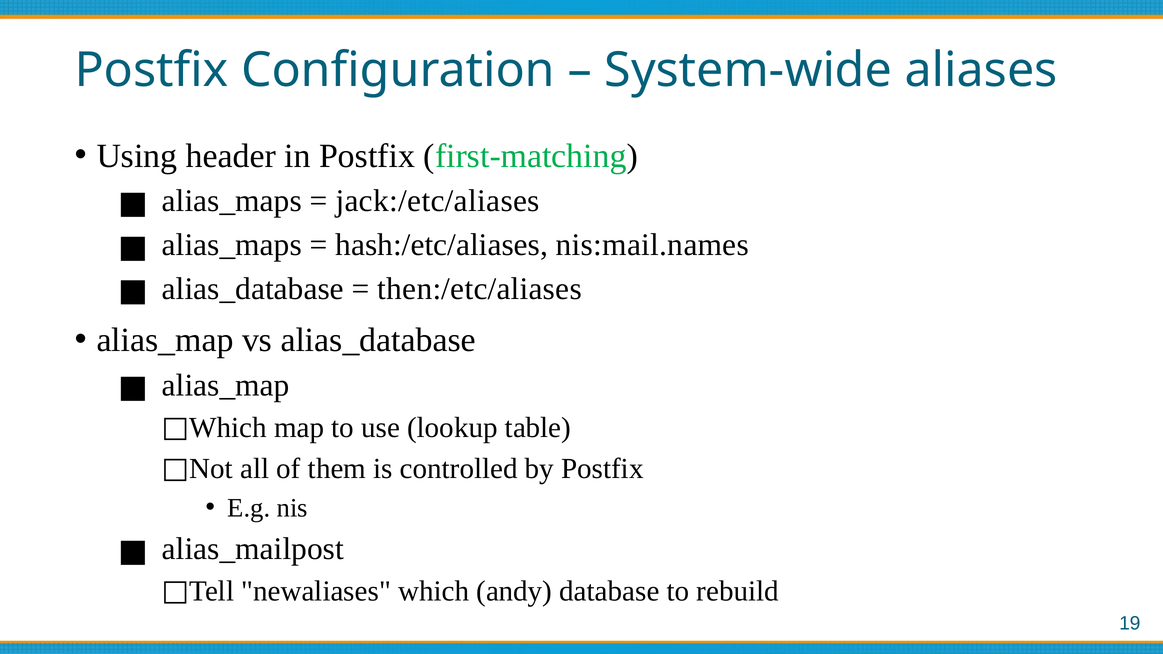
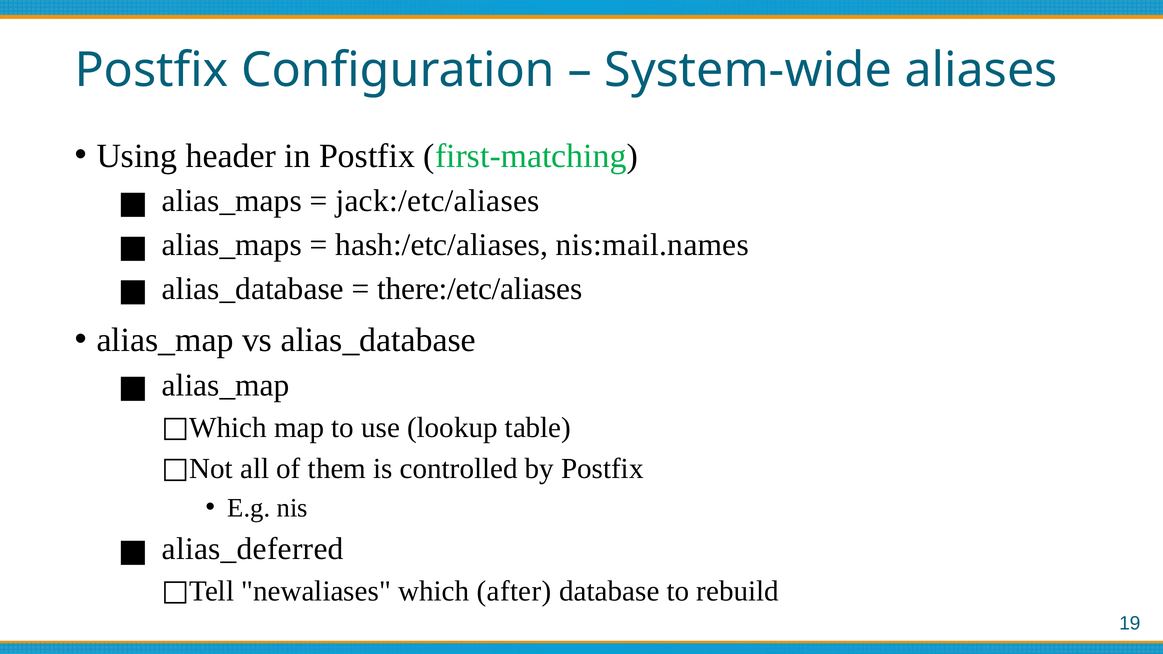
then:/etc/aliases: then:/etc/aliases -> there:/etc/aliases (480, 289)
alias_mailpost: alias_mailpost -> alias_deferred (253, 549)
andy: andy -> after (514, 591)
